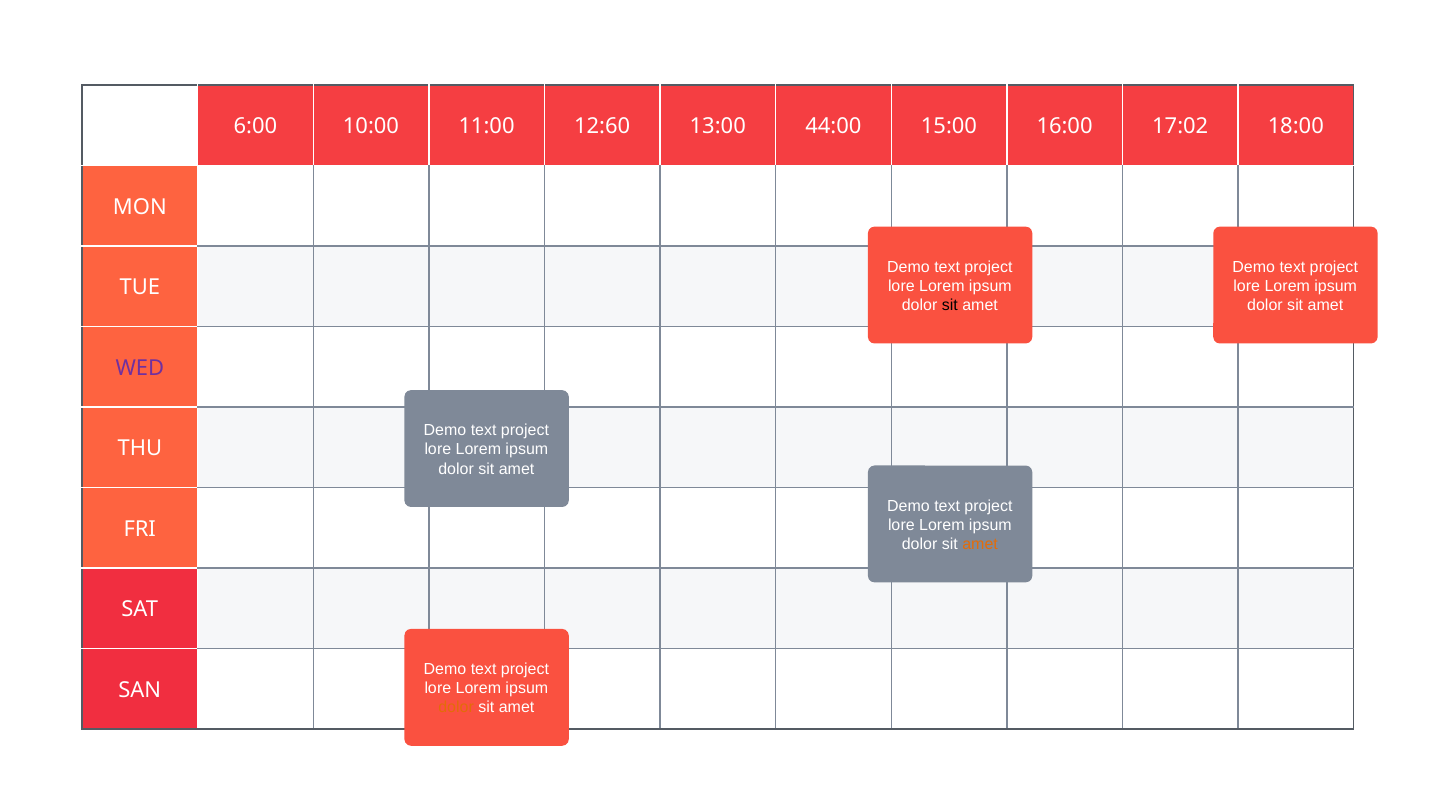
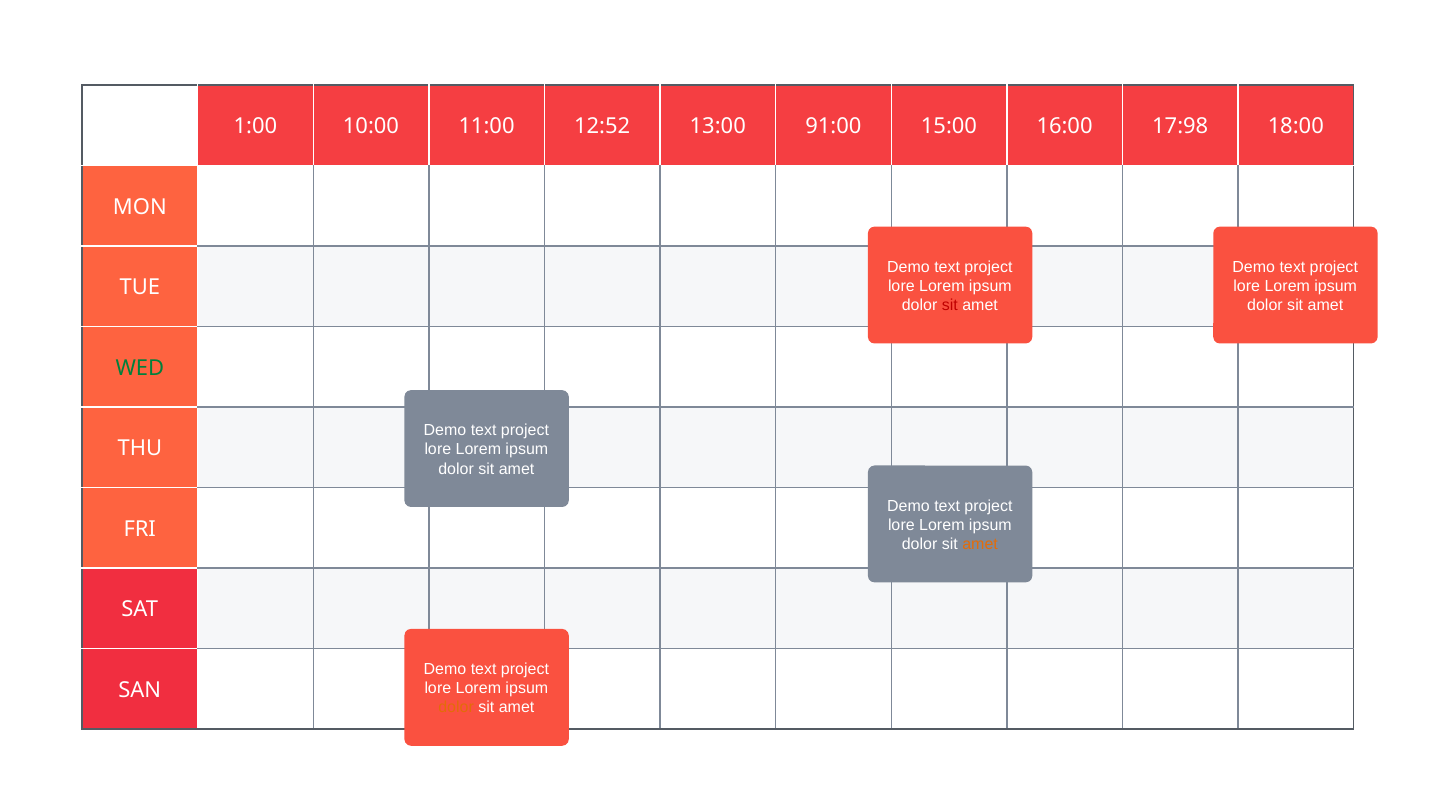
6:00: 6:00 -> 1:00 (255, 126)
12:60: 12:60 -> 12:52 (602, 126)
44:00: 44:00 -> 91:00 (833, 126)
17:02: 17:02 -> 17:98 (1180, 126)
sit colour: black -> red (950, 305)
WED colour: purple -> green (140, 368)
